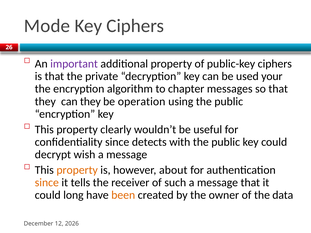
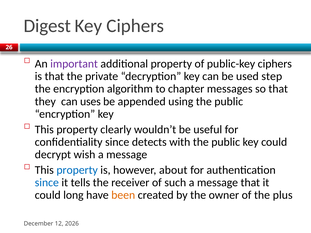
Mode: Mode -> Digest (47, 26)
your: your -> step (272, 76)
can they: they -> uses (90, 102)
operation: operation -> appended (142, 102)
property colour: orange -> blue (77, 170)
since colour: orange -> blue (47, 183)
data: data -> plus (283, 195)
